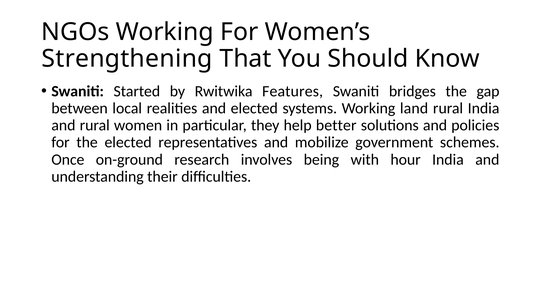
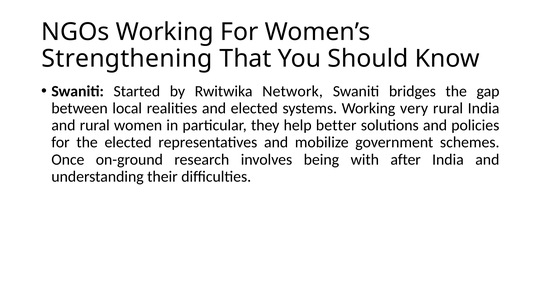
Features: Features -> Network (293, 91)
land: land -> very (414, 109)
hour: hour -> after (406, 160)
